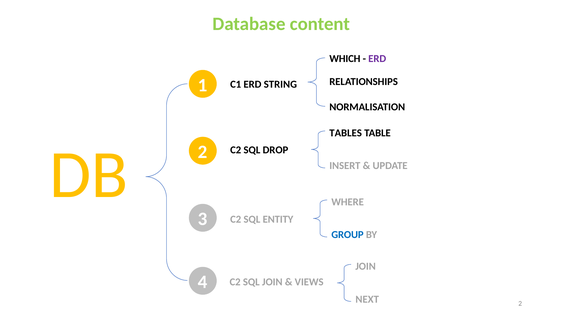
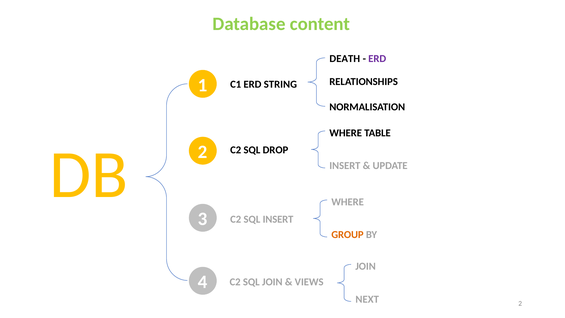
WHICH: WHICH -> DEATH (345, 59)
TABLES: TABLES -> WHERE (346, 133)
SQL ENTITY: ENTITY -> INSERT (278, 219)
GROUP colour: blue -> orange (347, 235)
